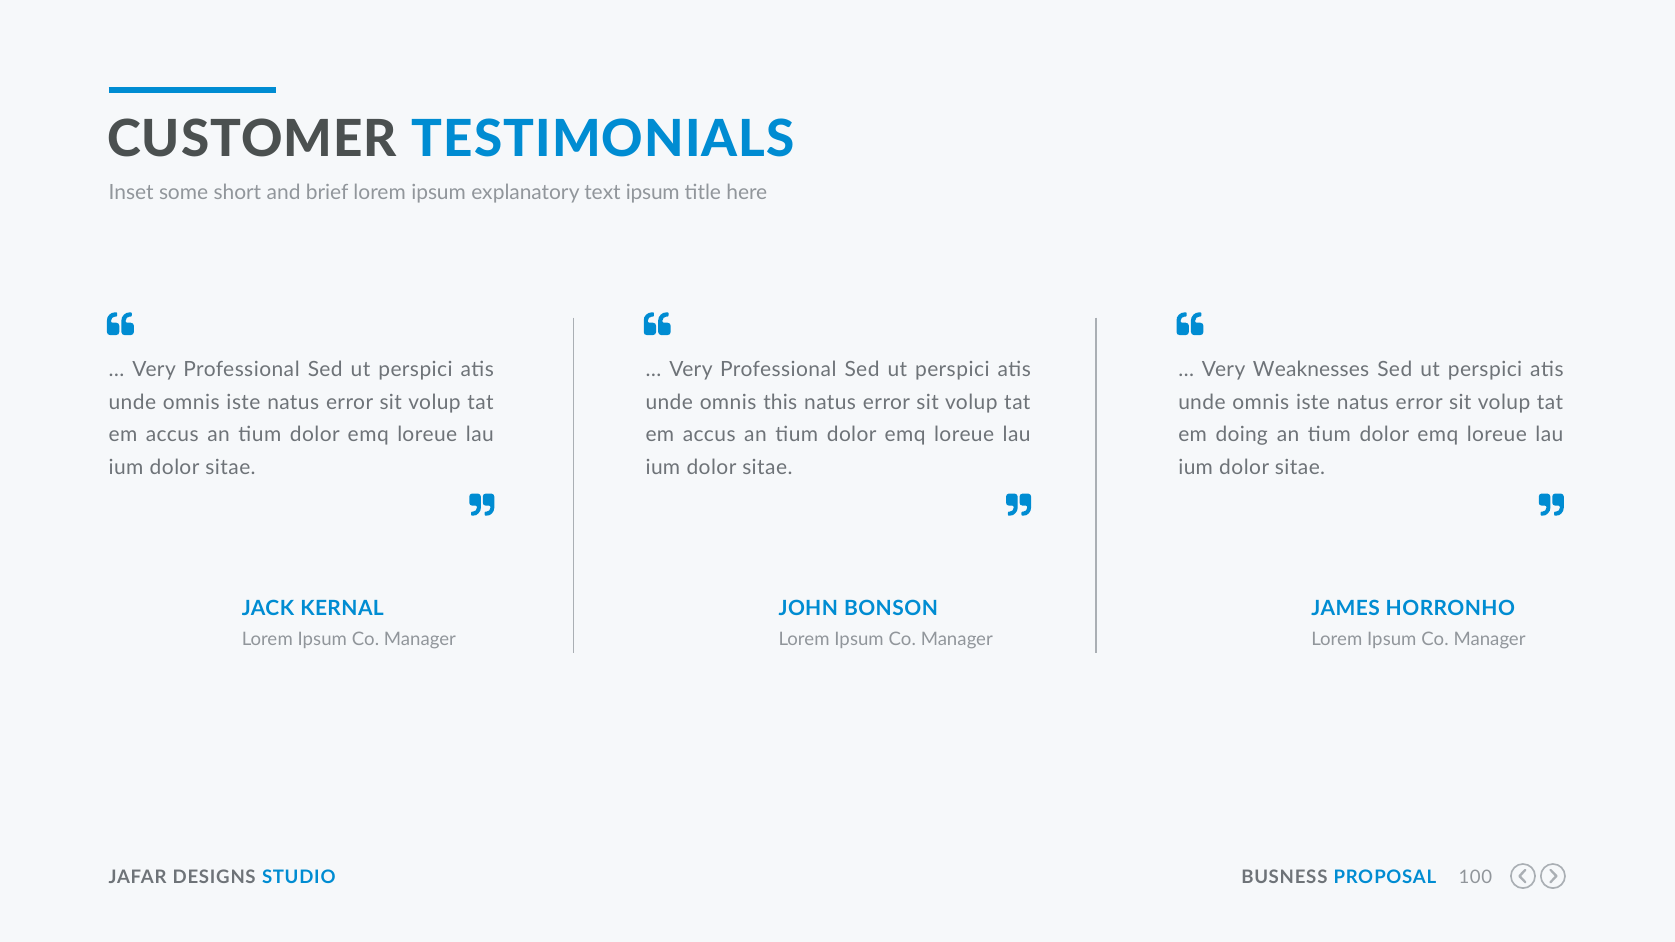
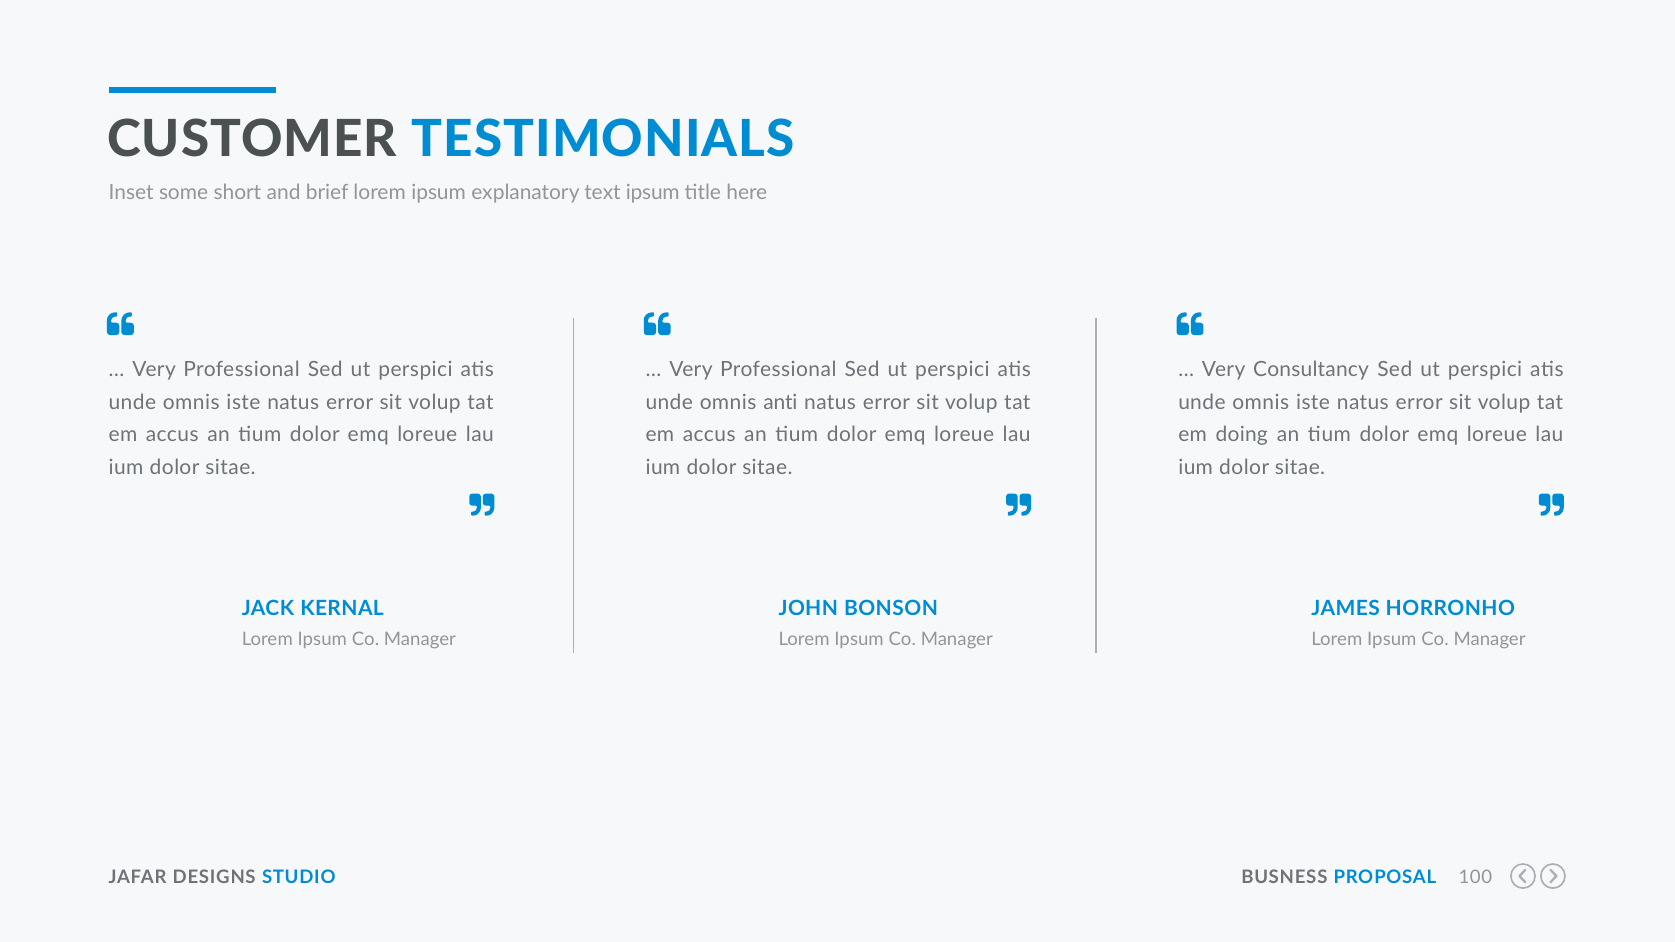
Weaknesses: Weaknesses -> Consultancy (1311, 370)
this: this -> anti (780, 402)
